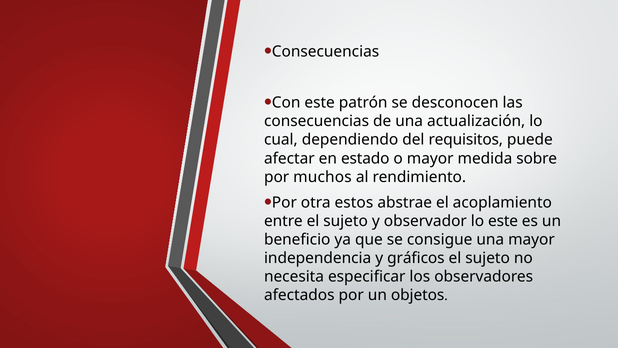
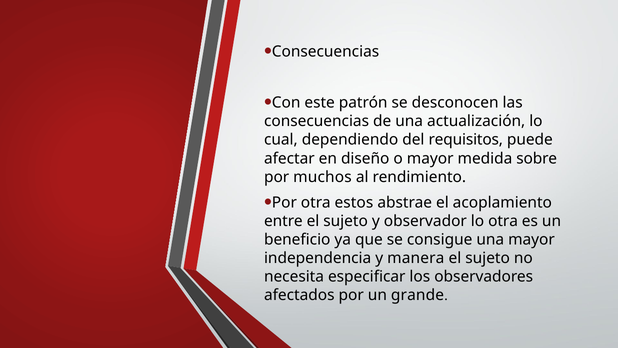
estado: estado -> diseño (365, 158)
lo este: este -> otra (503, 221)
gráficos: gráficos -> manera (416, 258)
objetos: objetos -> grande (418, 295)
